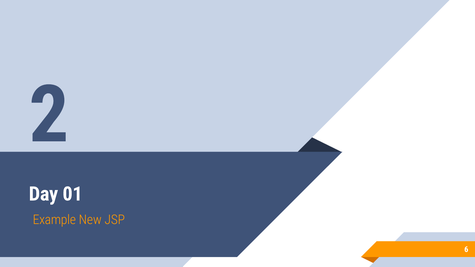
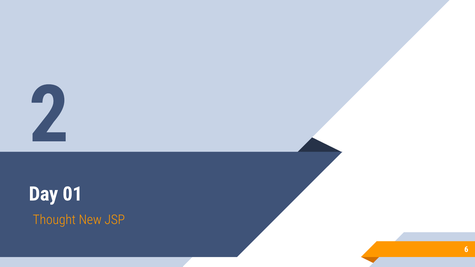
Example: Example -> Thought (54, 220)
